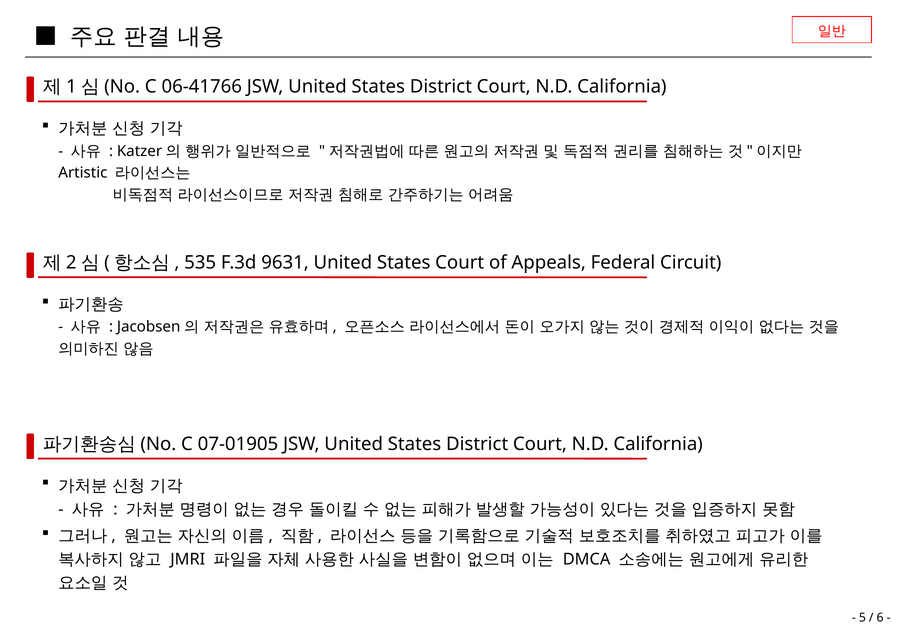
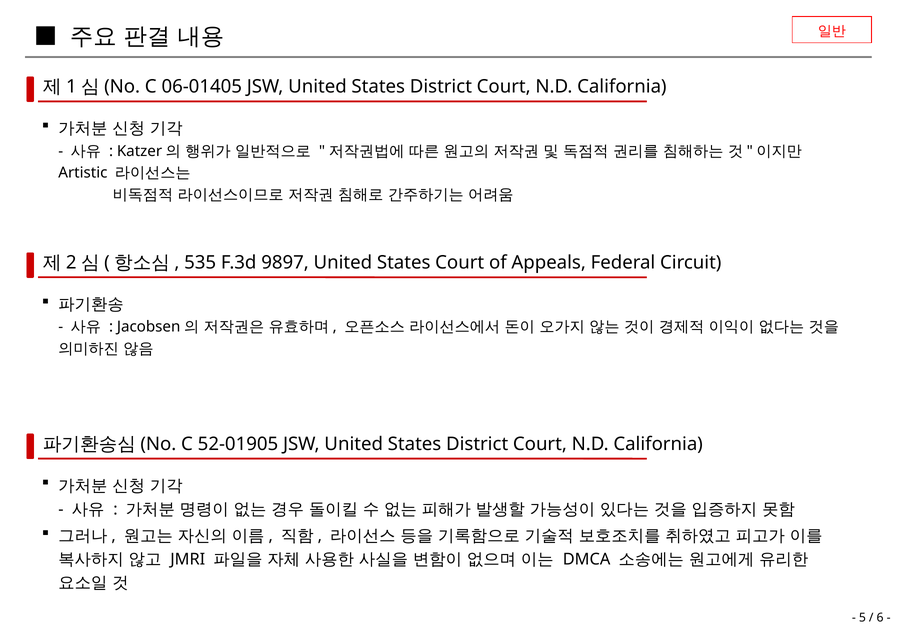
06-41766: 06-41766 -> 06-01405 (202, 87)
9631: 9631 -> 9897 (285, 263)
07-01905: 07-01905 -> 52-01905 (238, 444)
